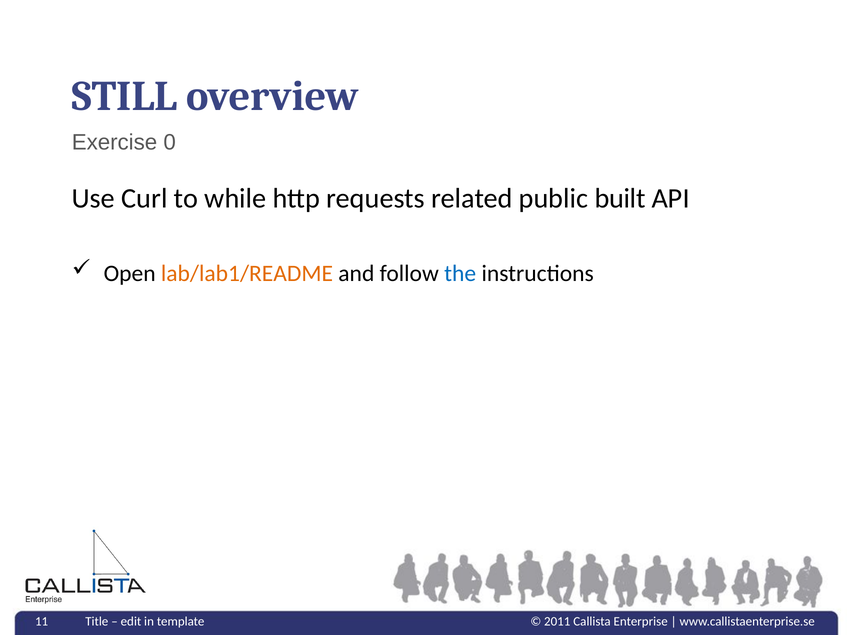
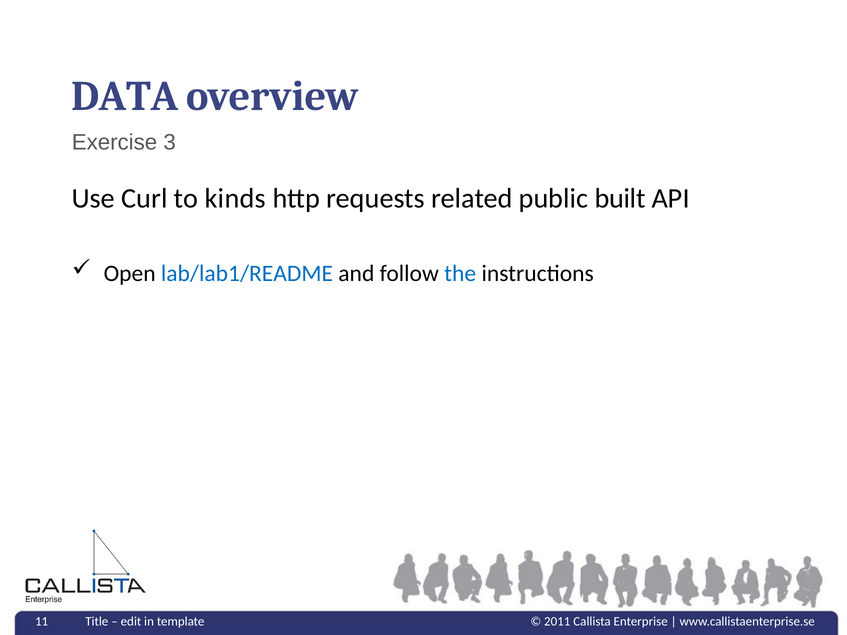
STILL: STILL -> DATA (125, 97)
0: 0 -> 3 (170, 142)
while: while -> kinds (235, 199)
lab/lab1/README colour: orange -> blue (247, 274)
